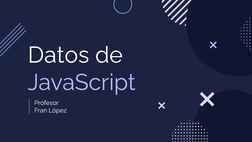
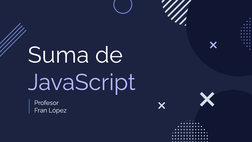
Datos: Datos -> Suma (58, 55)
